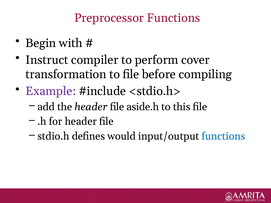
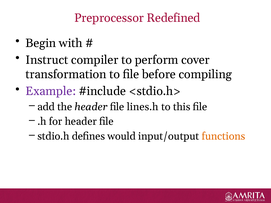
Preprocessor Functions: Functions -> Redefined (173, 18)
aside.h: aside.h -> lines.h (143, 107)
functions colour: blue -> orange (223, 136)
